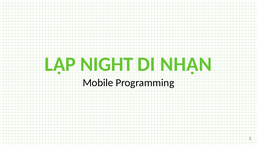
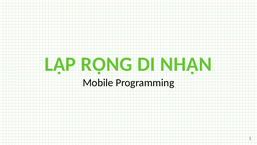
NIGHT: NIGHT -> RỘNG (106, 64)
